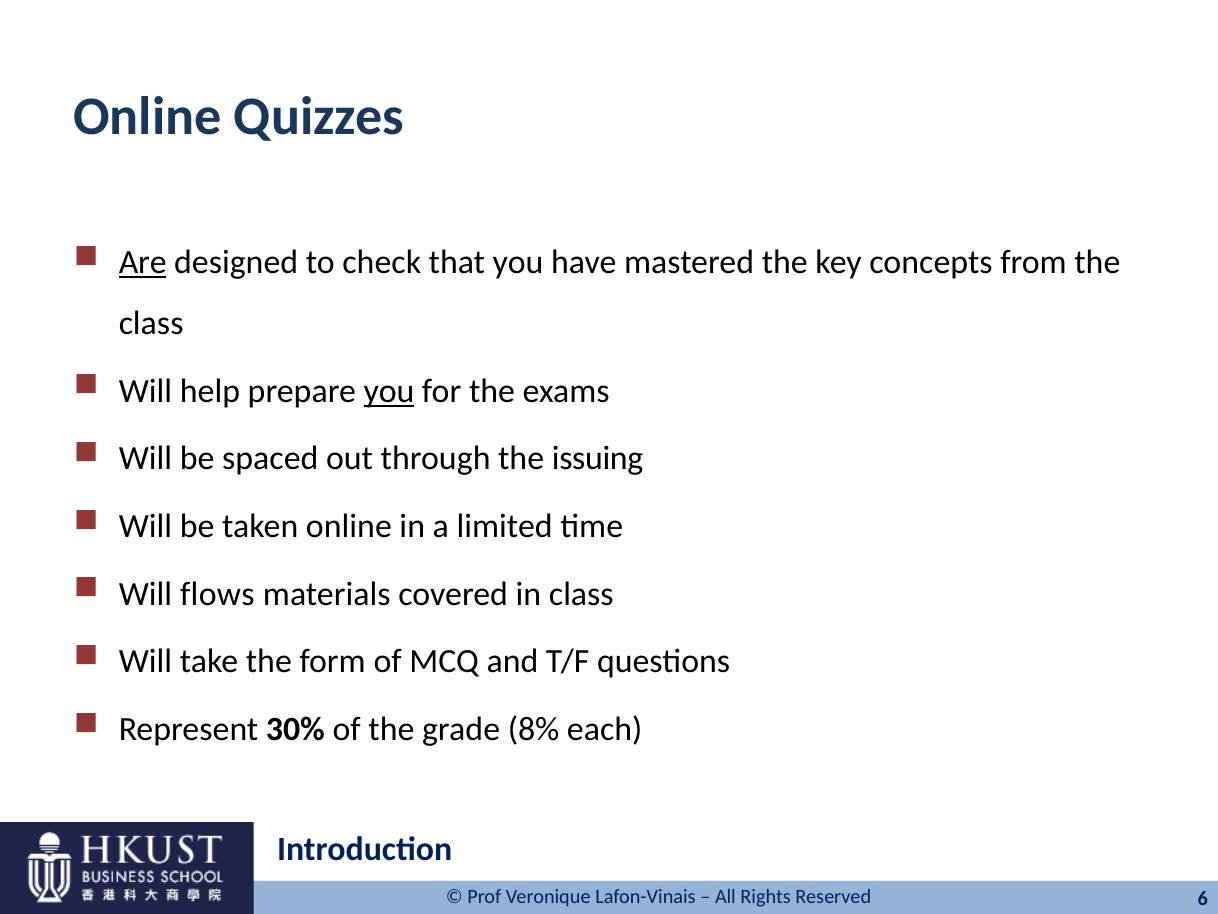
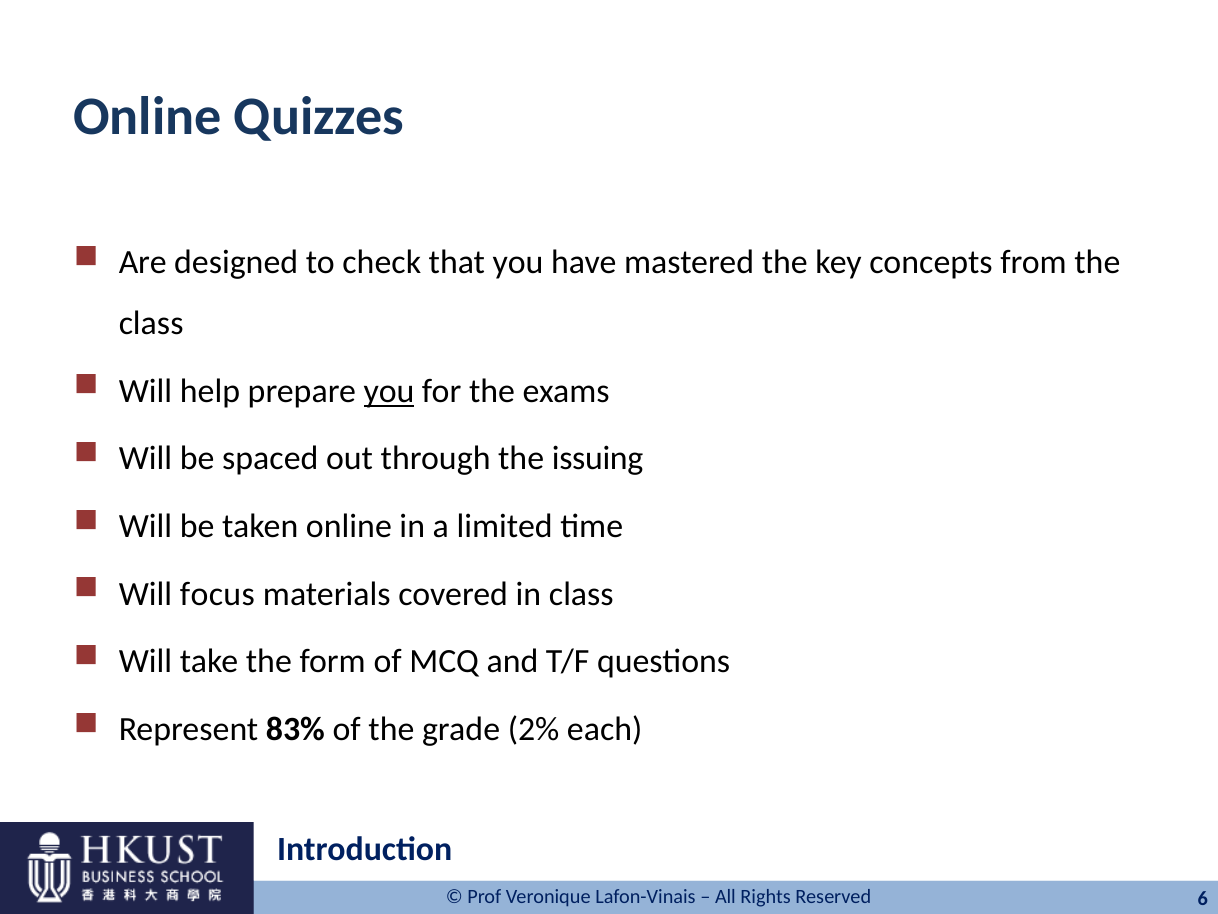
Are underline: present -> none (143, 262)
flows: flows -> focus (217, 594)
30%: 30% -> 83% (295, 729)
8%: 8% -> 2% (534, 729)
